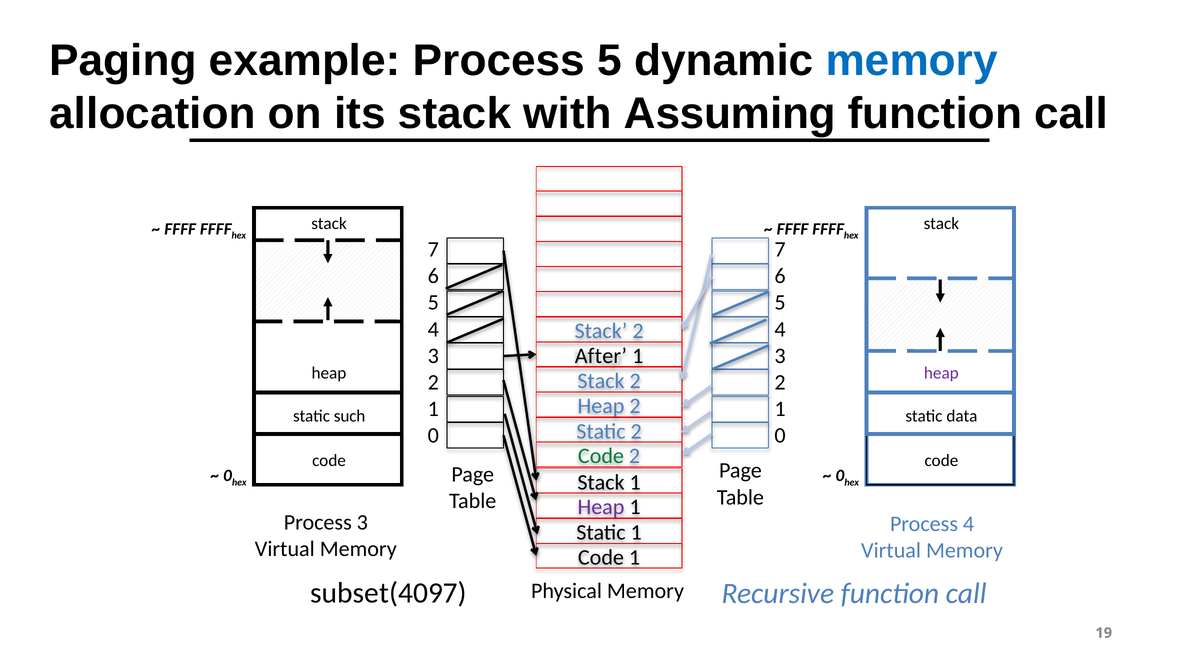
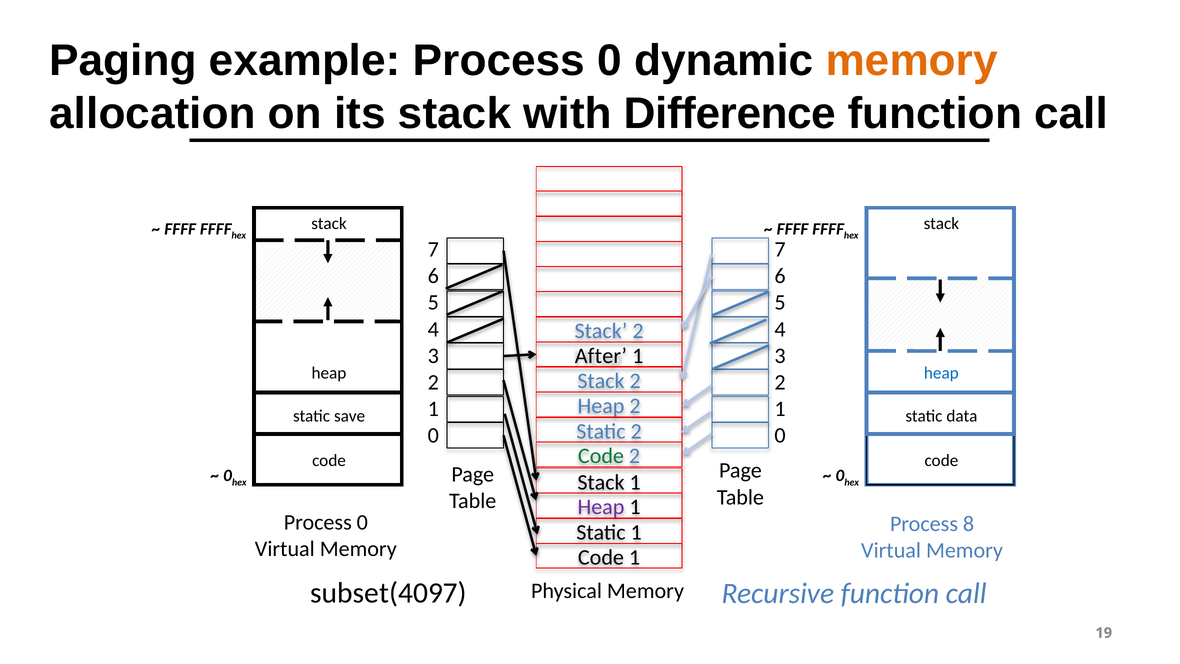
example Process 5: 5 -> 0 (610, 61)
memory colour: blue -> orange (912, 61)
Assuming: Assuming -> Difference (730, 114)
heap colour: purple -> blue (941, 373)
such: such -> save (350, 416)
3: 3 -> 0 (362, 522)
Process 4: 4 -> 8 (969, 524)
